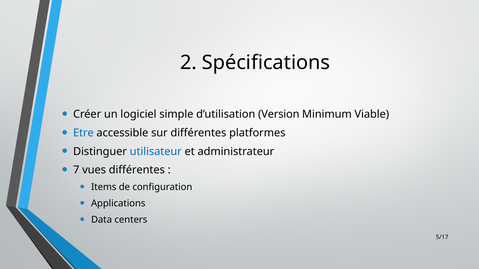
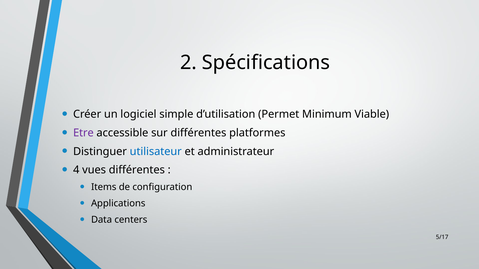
Version: Version -> Permet (279, 115)
Etre colour: blue -> purple (83, 133)
7: 7 -> 4 (76, 170)
